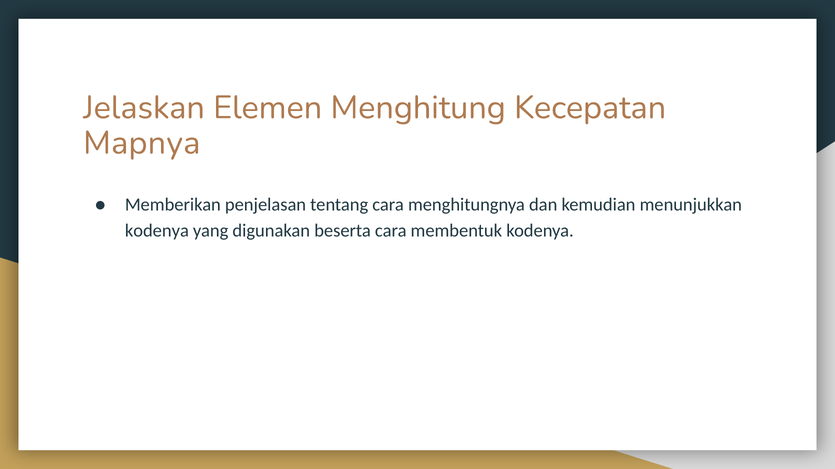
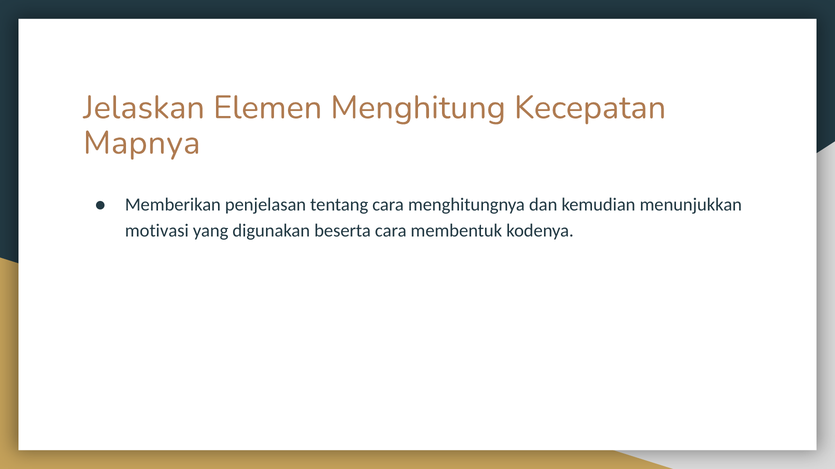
kodenya: kodenya -> motivasi (157, 231)
